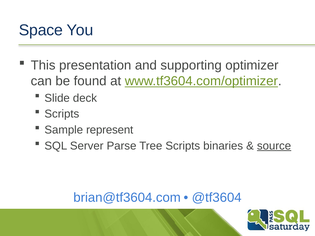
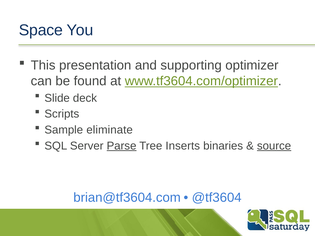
represent: represent -> eliminate (110, 130)
Parse underline: none -> present (122, 146)
Tree Scripts: Scripts -> Inserts (183, 146)
